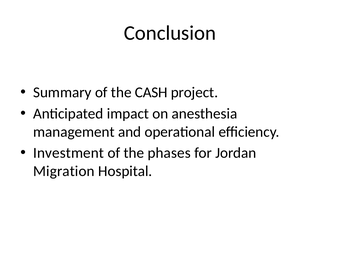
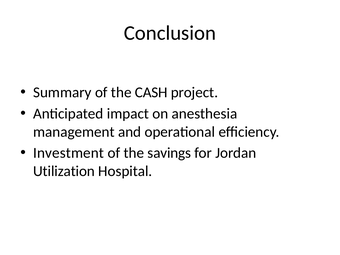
phases: phases -> savings (169, 153)
Migration: Migration -> Utilization (64, 171)
